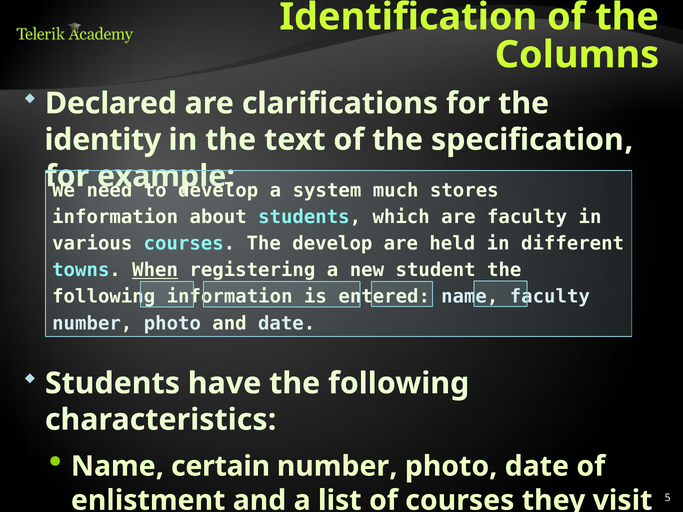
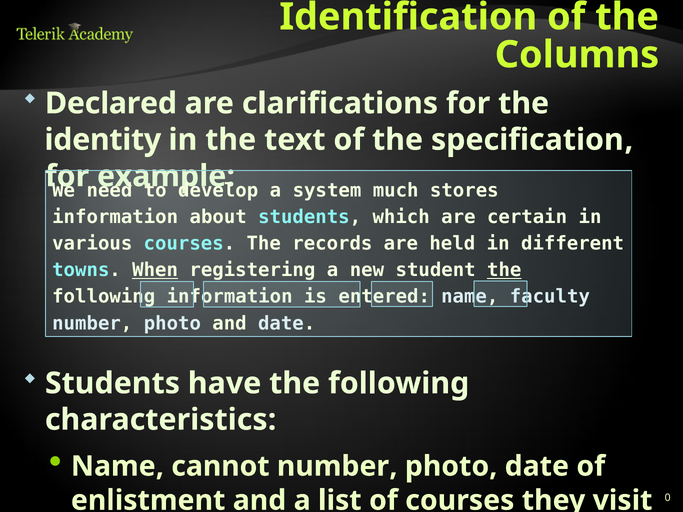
are faculty: faculty -> certain (527, 217)
The develop: develop -> records (332, 244)
the underline: none -> present (504, 270)
certain: certain -> cannot (220, 466)
5: 5 -> 0 (668, 498)
